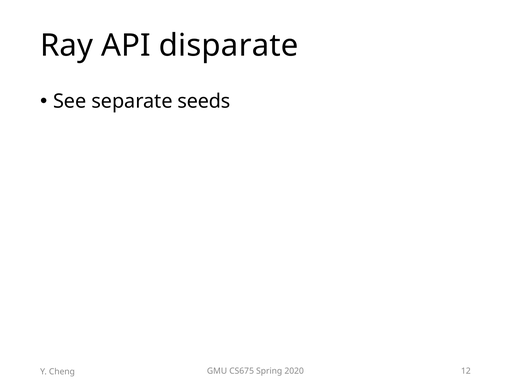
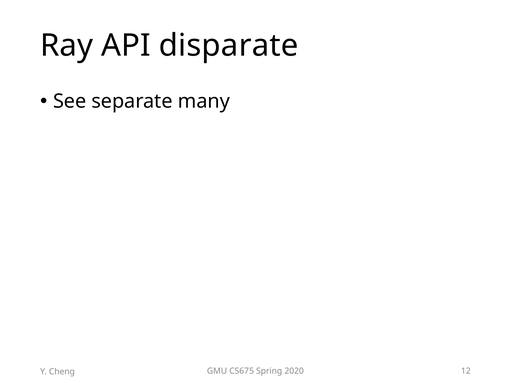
seeds: seeds -> many (204, 101)
